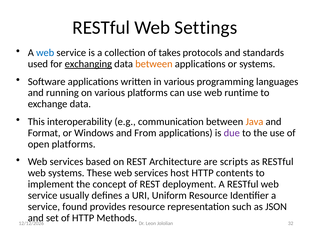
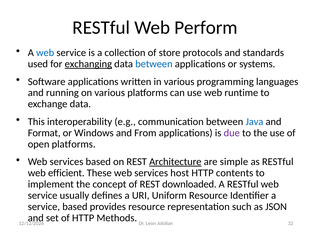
Settings: Settings -> Perform (206, 28)
takes: takes -> store (170, 53)
between colour: orange -> blue (154, 64)
Java colour: orange -> blue (254, 122)
Architecture underline: none -> present (175, 162)
scripts: scripts -> simple (234, 162)
web systems: systems -> efficient (66, 173)
deployment: deployment -> downloaded (189, 184)
service found: found -> based (75, 207)
